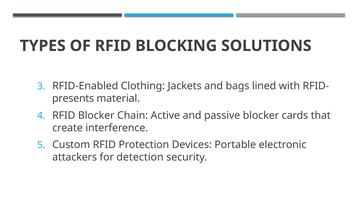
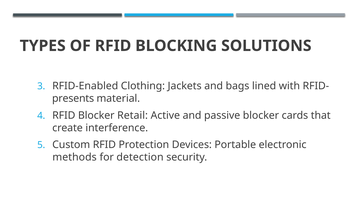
Chain: Chain -> Retail (133, 116)
attackers: attackers -> methods (75, 158)
